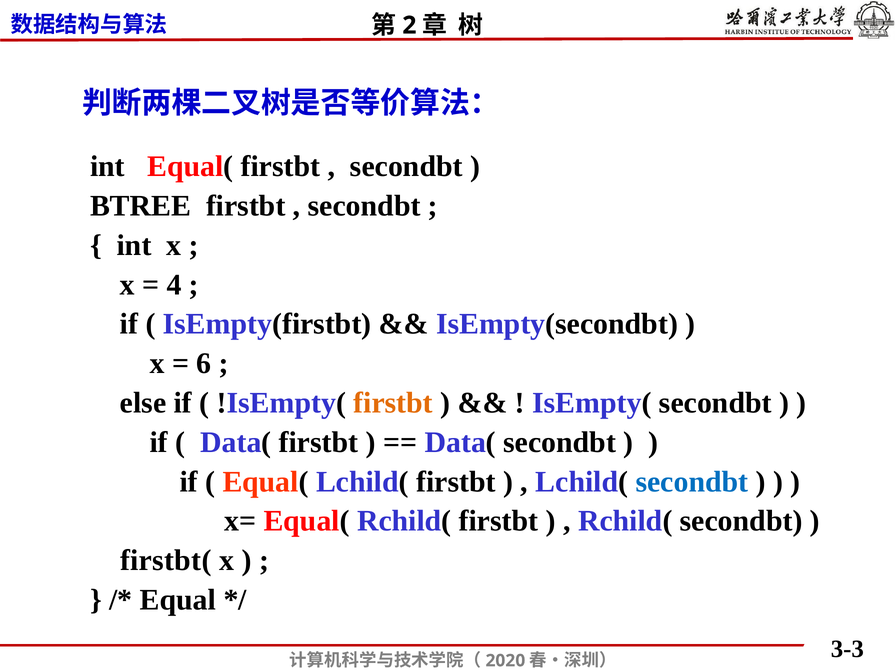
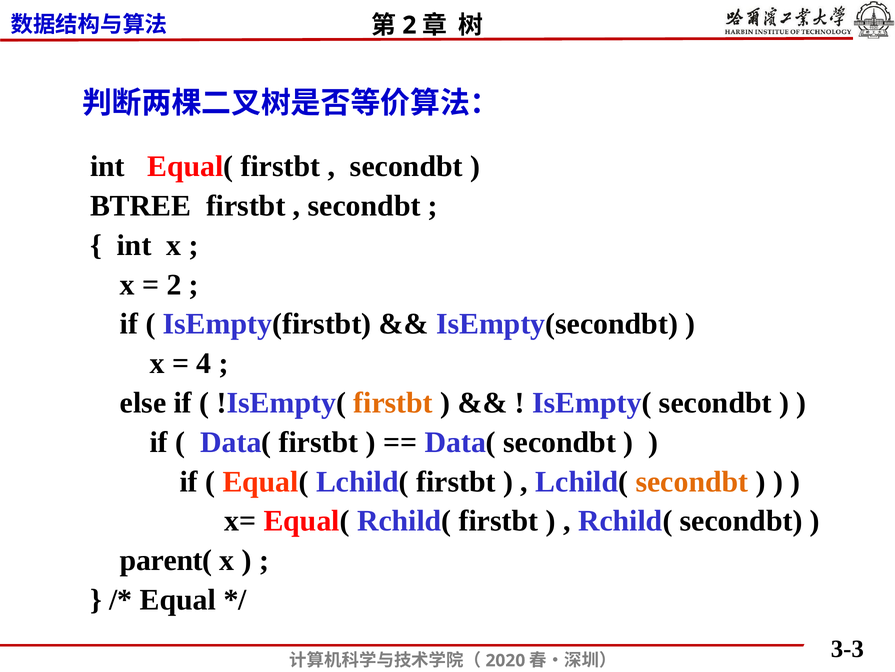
4: 4 -> 2 (174, 284)
6: 6 -> 4 (204, 363)
secondbt colour: blue -> orange (692, 481)
firstbt(: firstbt( -> parent( (166, 560)
